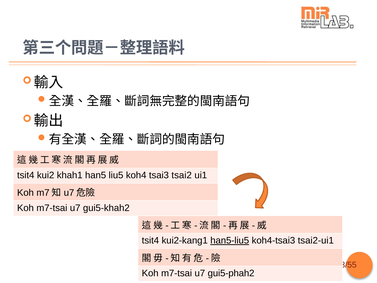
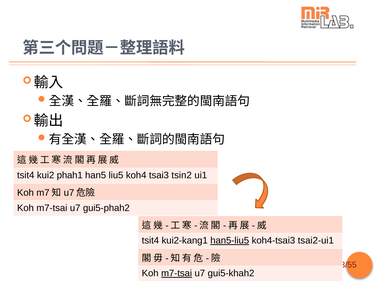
khah1: khah1 -> phah1 (70, 175)
tsai2: tsai2 -> tsin2 (182, 175)
gui5-khah2: gui5-khah2 -> gui5-phah2 (106, 208)
m7-tsai underline: none -> present (177, 273)
gui5-phah2: gui5-phah2 -> gui5-khah2 (231, 273)
